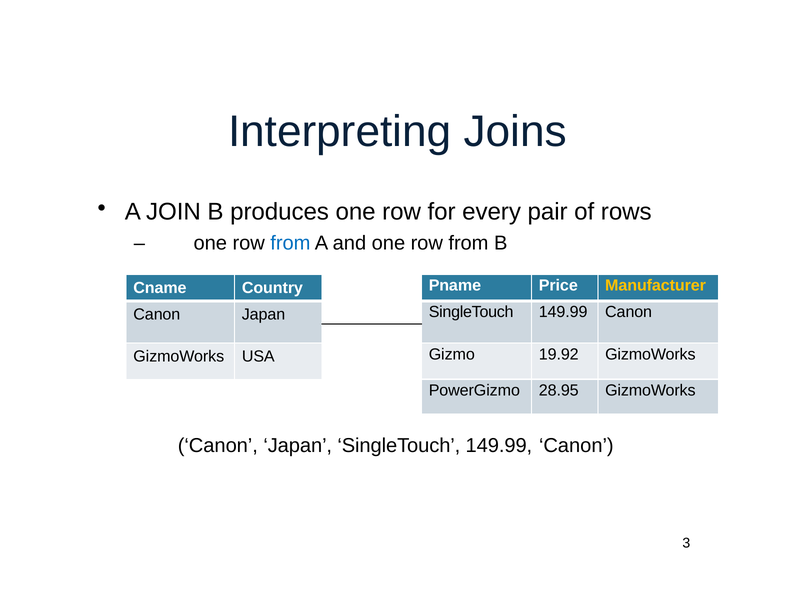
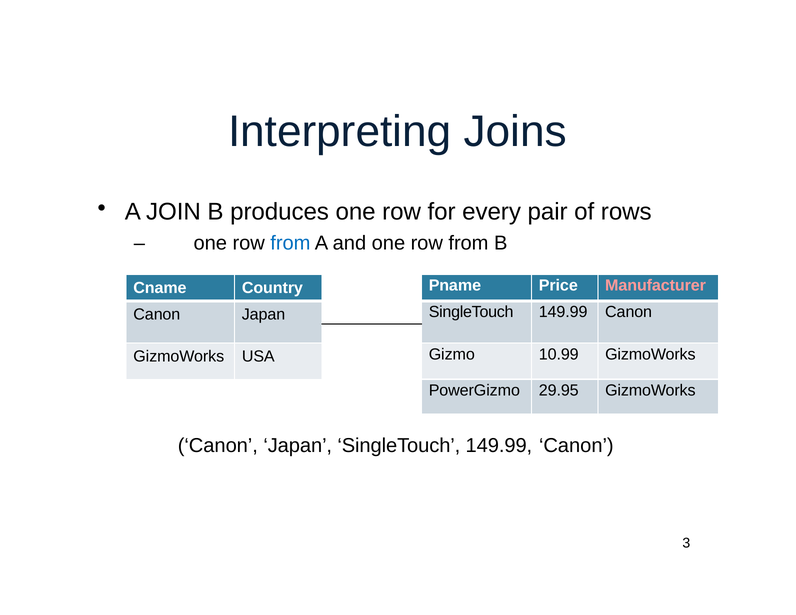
Manufacturer colour: yellow -> pink (656, 286)
19.92: 19.92 -> 10.99 (559, 354)
28.95: 28.95 -> 29.95 (559, 390)
